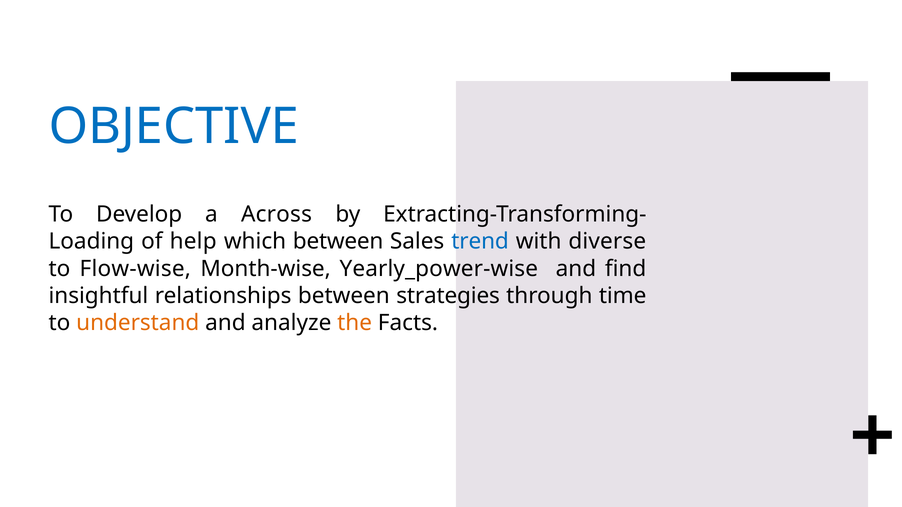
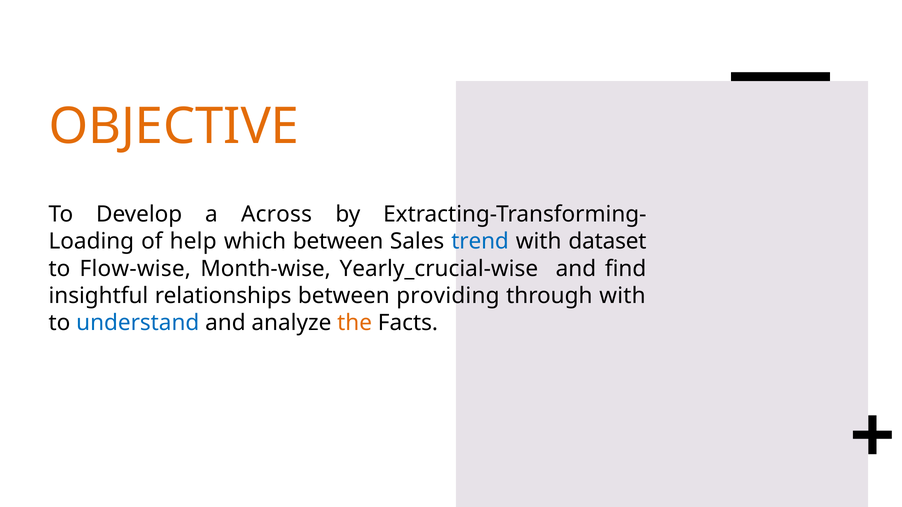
OBJECTIVE colour: blue -> orange (174, 126)
diverse: diverse -> dataset (607, 242)
Yearly_power-wise: Yearly_power-wise -> Yearly_crucial-wise (439, 269)
strategies: strategies -> providing (448, 296)
through time: time -> with (623, 296)
understand colour: orange -> blue (138, 323)
